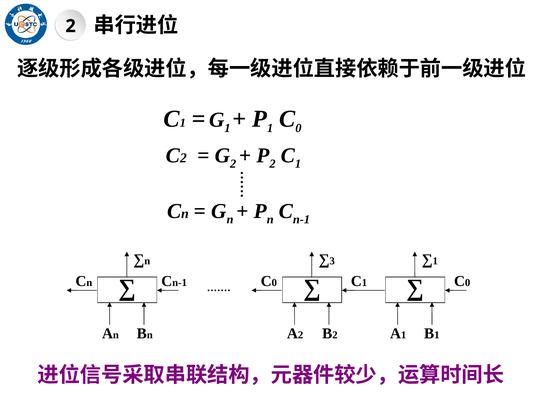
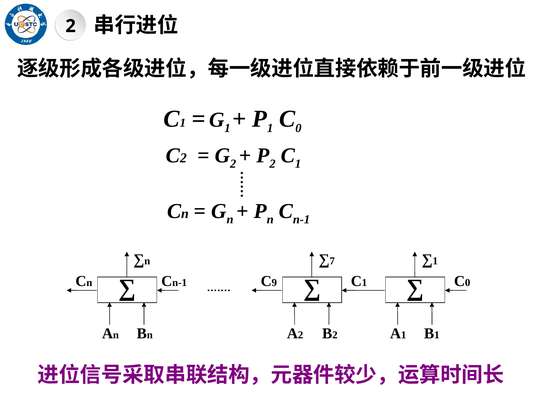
3: 3 -> 7 (332, 261)
0: 0 -> 9 (274, 283)
